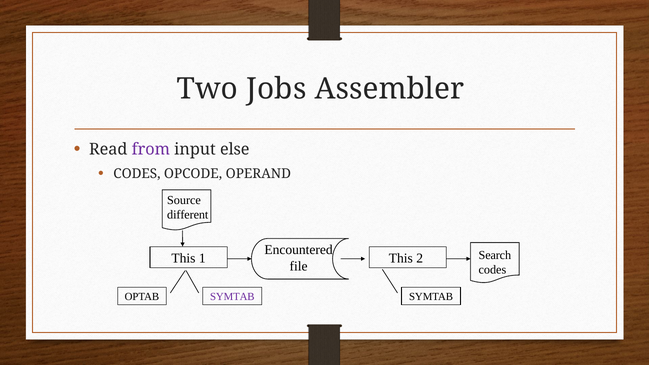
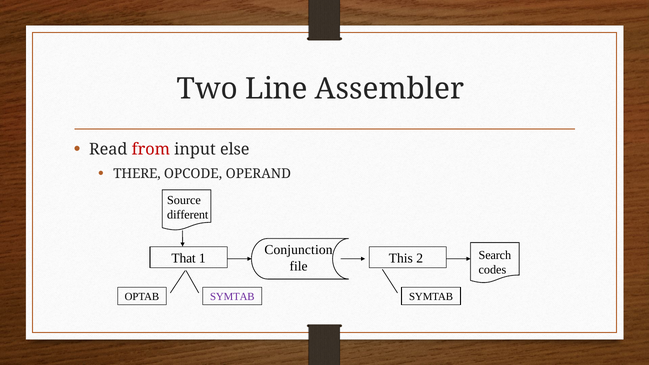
Jobs: Jobs -> Line (277, 89)
from colour: purple -> red (151, 149)
CODES: CODES -> THERE (137, 174)
Encountered: Encountered -> Conjunction (298, 250)
This: This -> That (184, 258)
